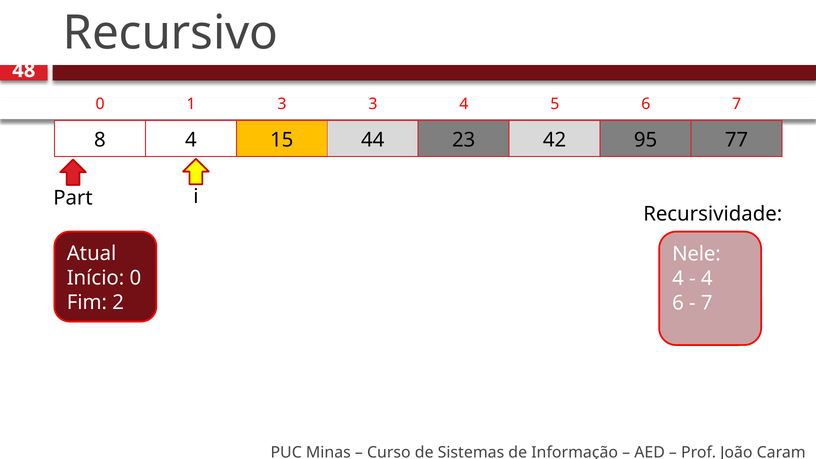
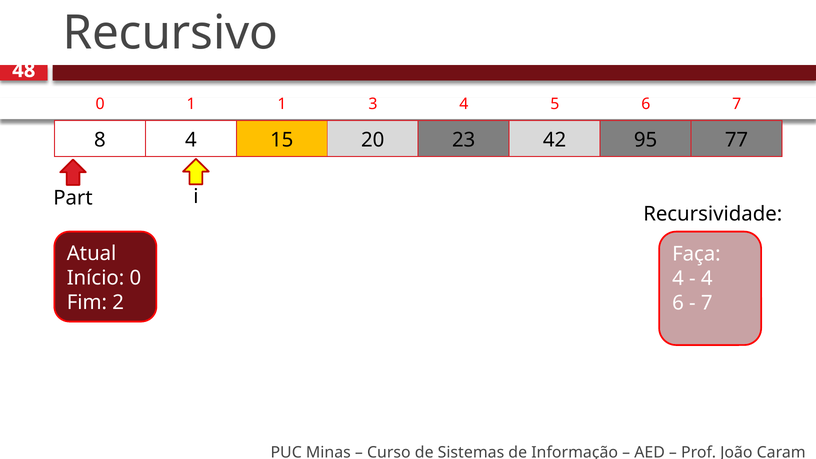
1 3: 3 -> 1 (282, 104)
44: 44 -> 20 (373, 140)
Nele: Nele -> Faça (696, 254)
